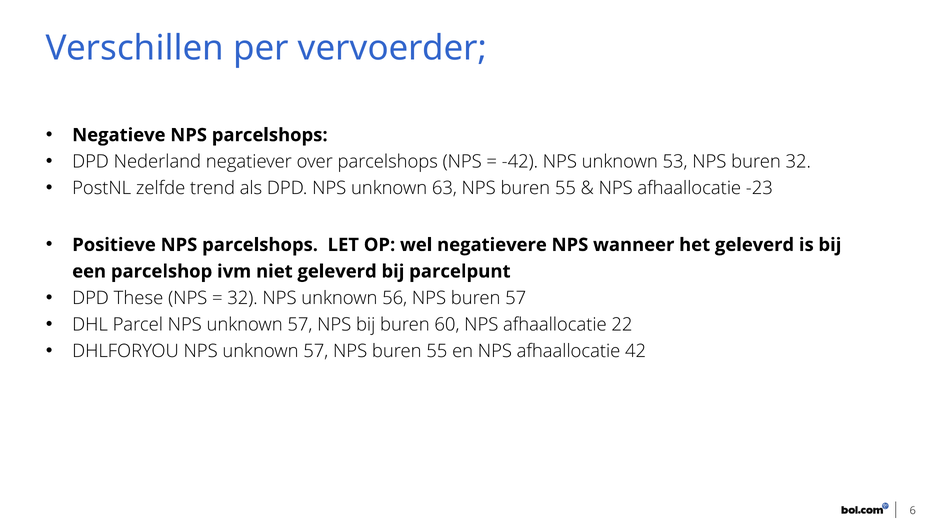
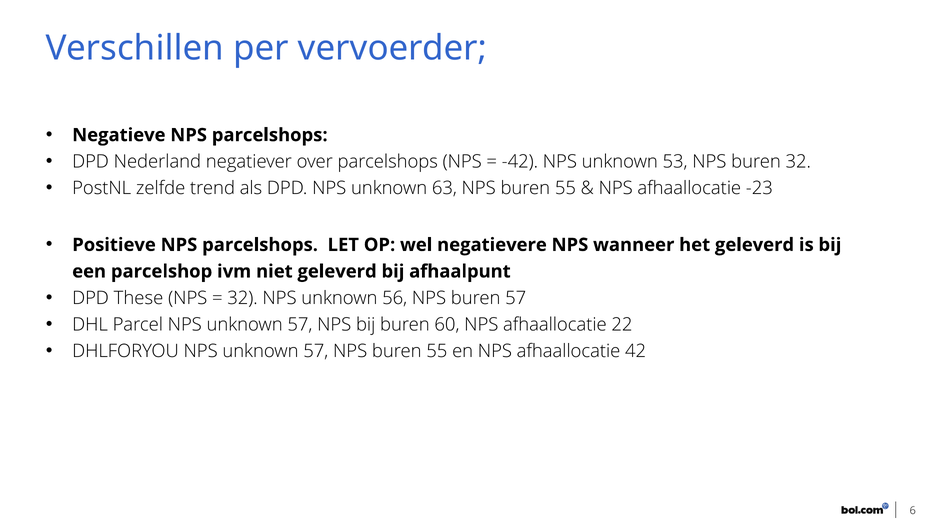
parcelpunt: parcelpunt -> afhaalpunt (460, 271)
